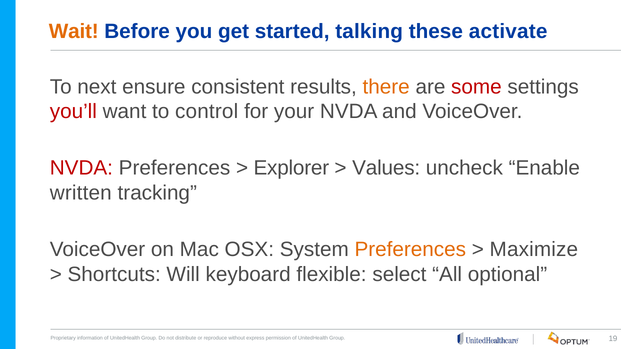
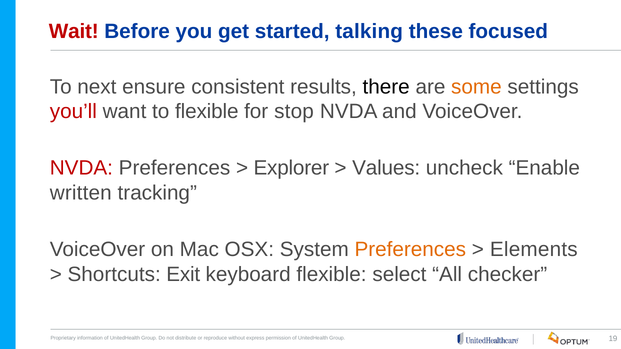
Wait colour: orange -> red (74, 32)
activate: activate -> focused (508, 32)
there colour: orange -> black (386, 87)
some colour: red -> orange (476, 87)
to control: control -> flexible (207, 112)
your: your -> stop (294, 112)
Maximize: Maximize -> Elements (534, 250)
Will: Will -> Exit (183, 275)
optional: optional -> checker (507, 275)
